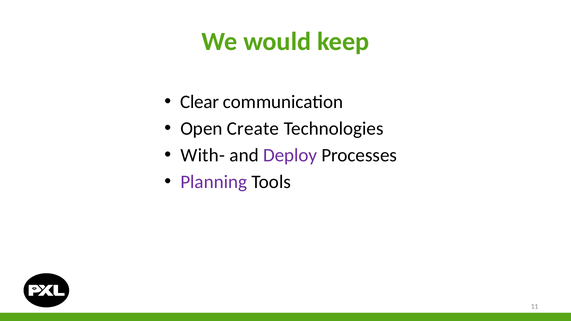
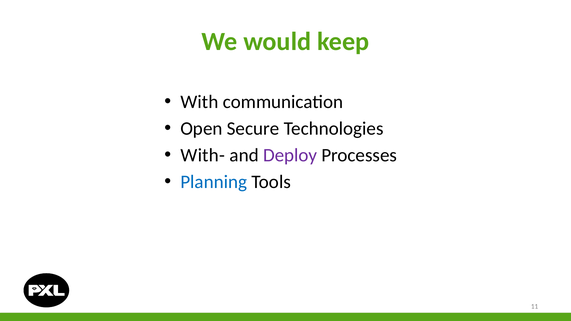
Clear: Clear -> With (199, 102)
Create: Create -> Secure (253, 129)
Planning colour: purple -> blue (214, 182)
